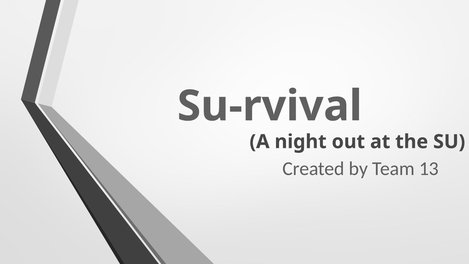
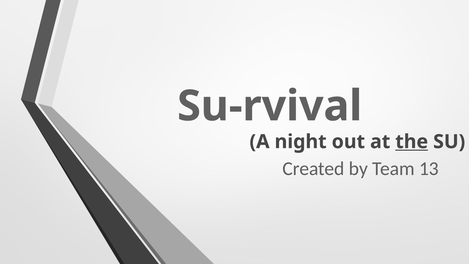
the underline: none -> present (412, 142)
